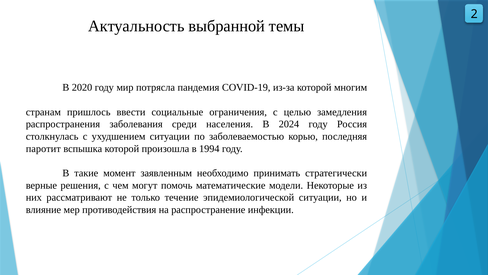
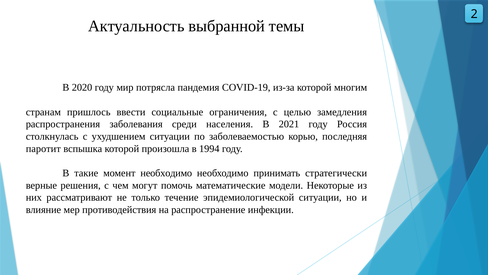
2024: 2024 -> 2021 (289, 124)
момент заявленным: заявленным -> необходимо (166, 173)
